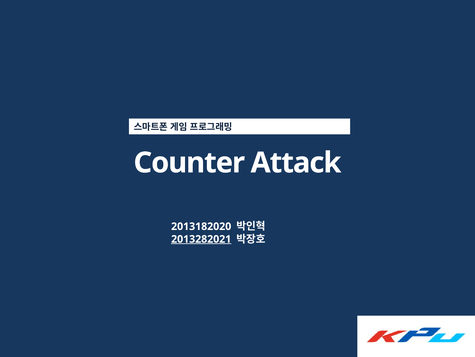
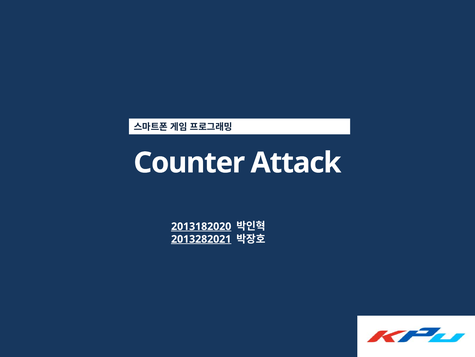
2013182020 underline: none -> present (201, 226)
